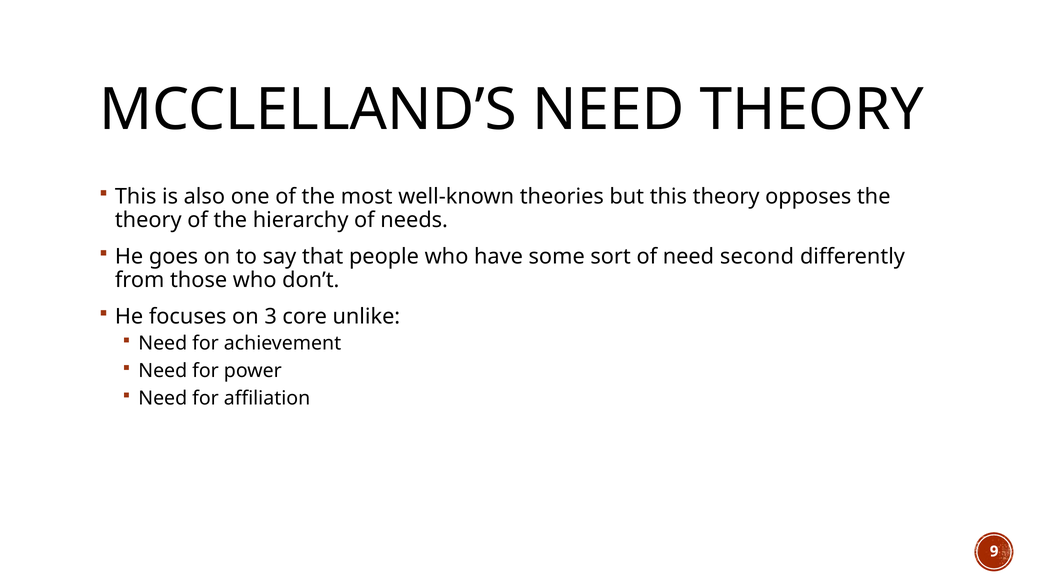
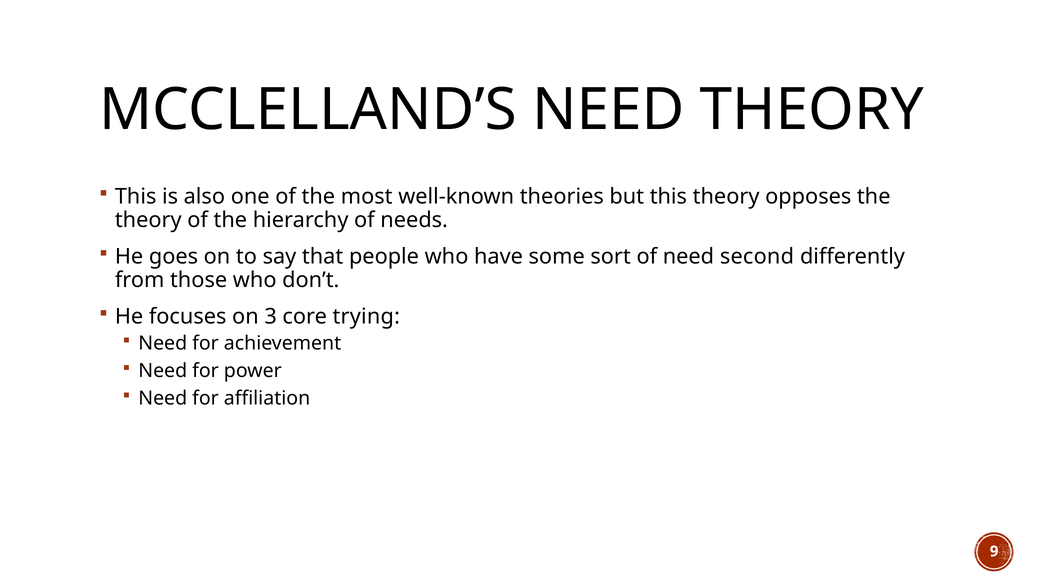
unlike: unlike -> trying (366, 317)
